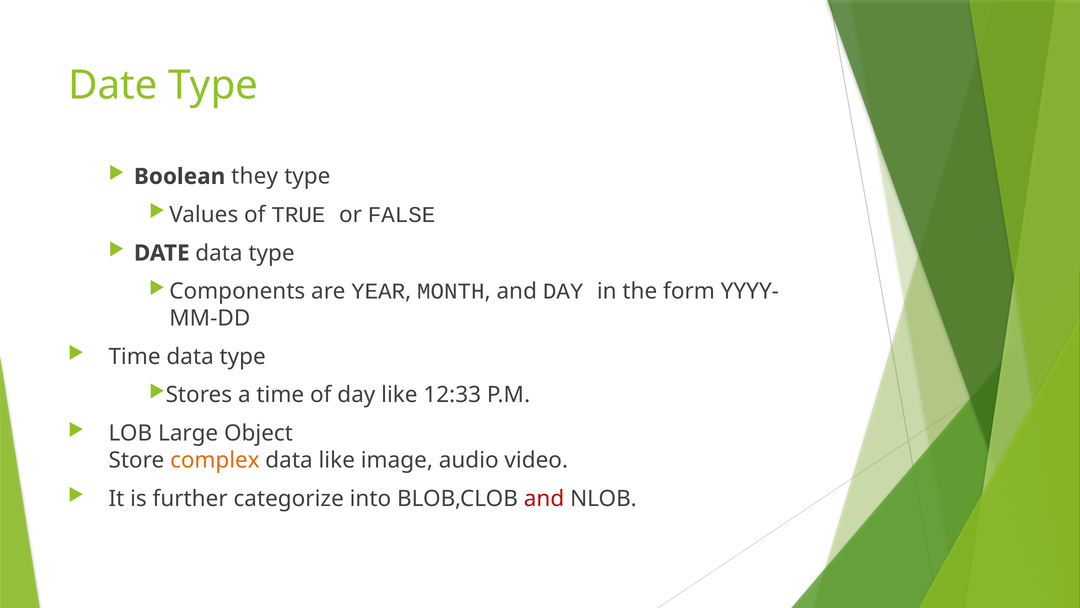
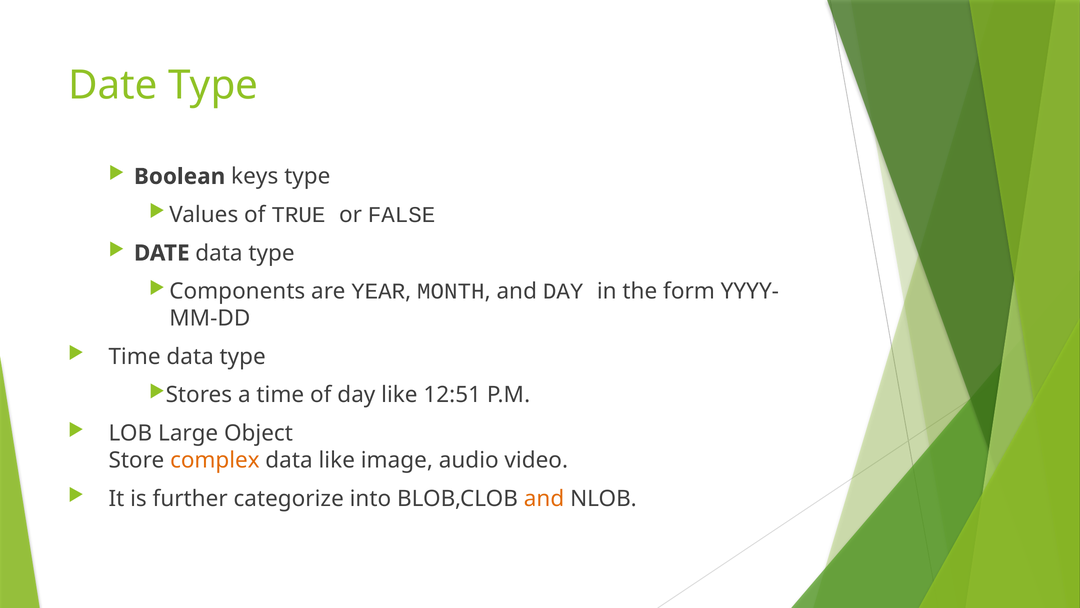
they: they -> keys (255, 176)
12:33: 12:33 -> 12:51 (452, 395)
and colour: red -> orange (544, 498)
